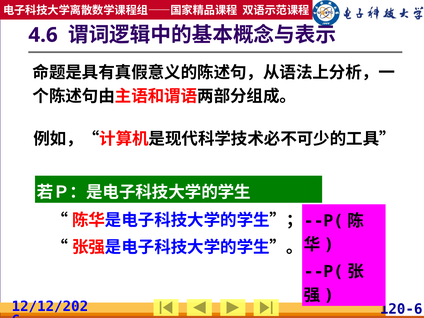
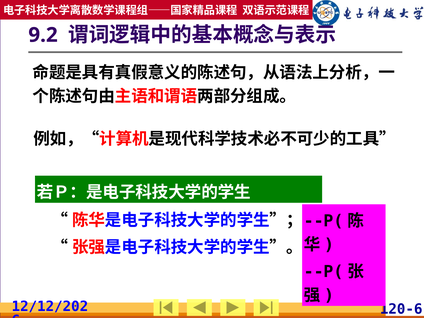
4.6: 4.6 -> 9.2 (43, 35)
